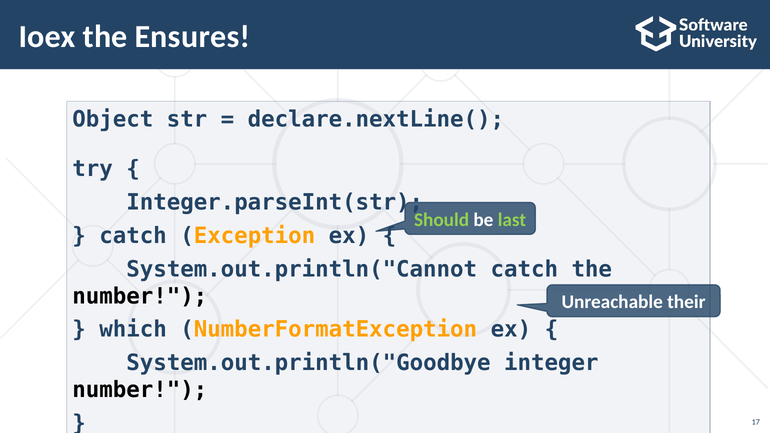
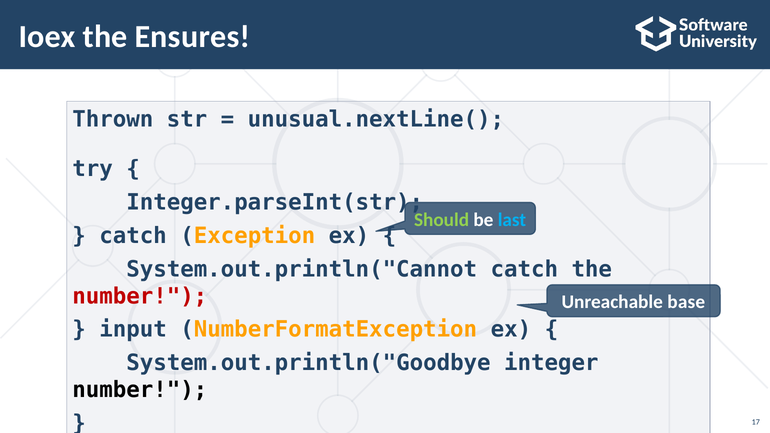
Object: Object -> Thrown (113, 119)
declare.nextLine(: declare.nextLine( -> unusual.nextLine( (376, 119)
last colour: light green -> light blue (512, 220)
number colour: black -> red (140, 296)
their: their -> base (686, 302)
which: which -> input (133, 330)
